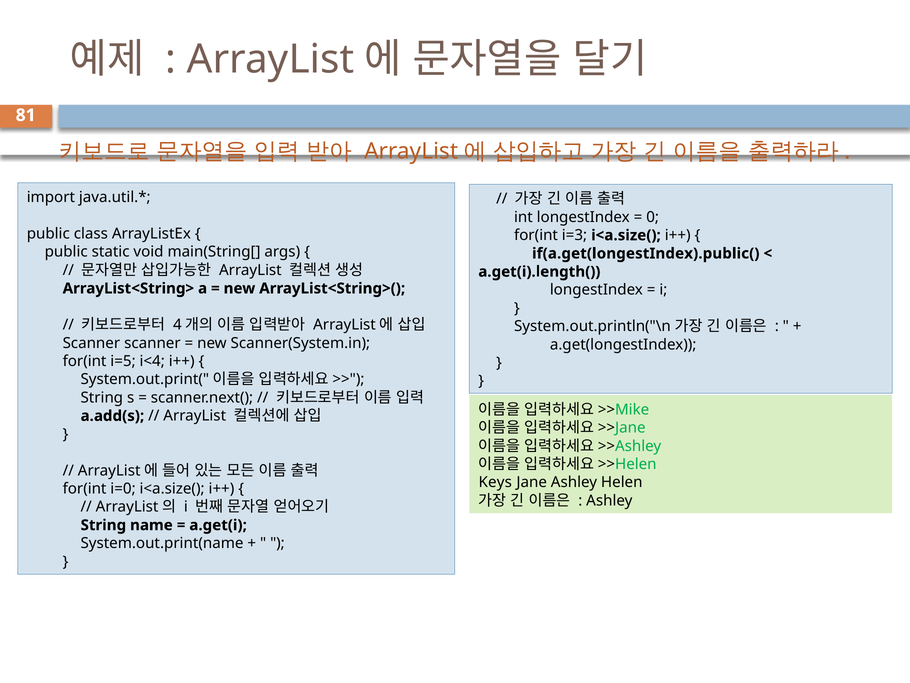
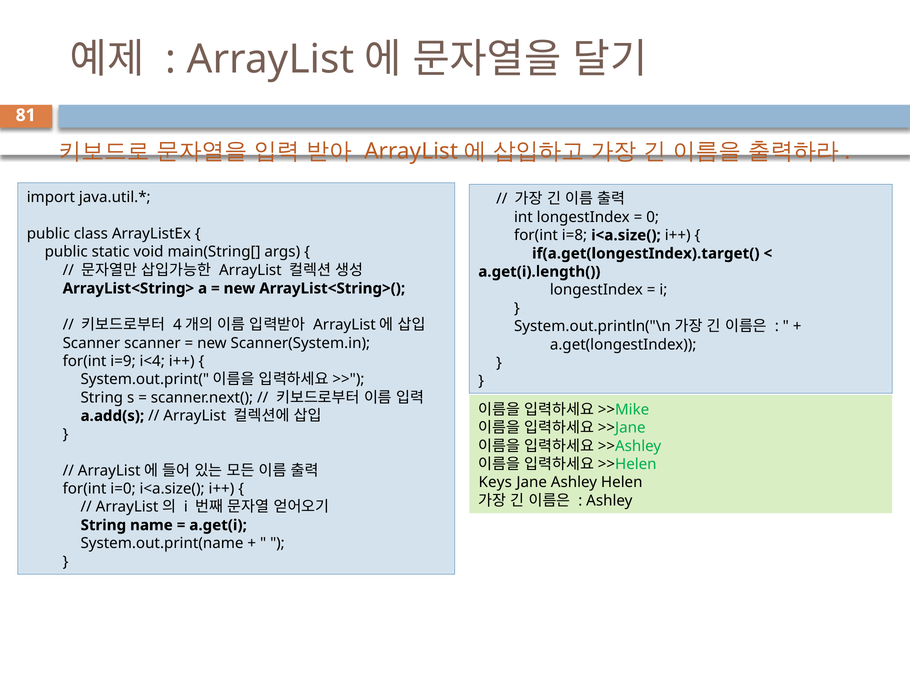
i=3: i=3 -> i=8 (574, 235)
if(a.get(longestIndex).public(: if(a.get(longestIndex).public( -> if(a.get(longestIndex).target( (646, 253)
i=5: i=5 -> i=9 (123, 361)
